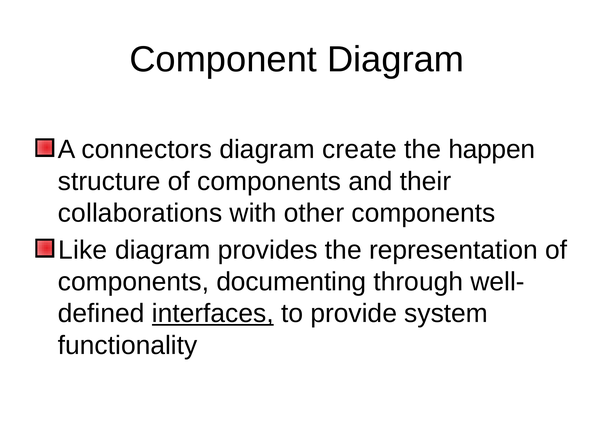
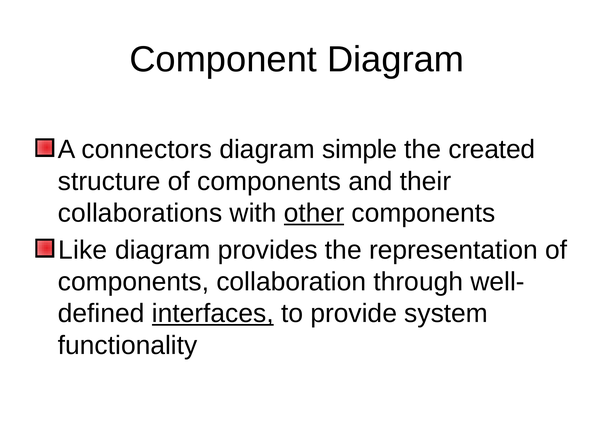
create: create -> simple (360, 149)
happen: happen -> created (492, 149)
other underline: none -> present (314, 213)
documenting: documenting -> collaboration (291, 282)
